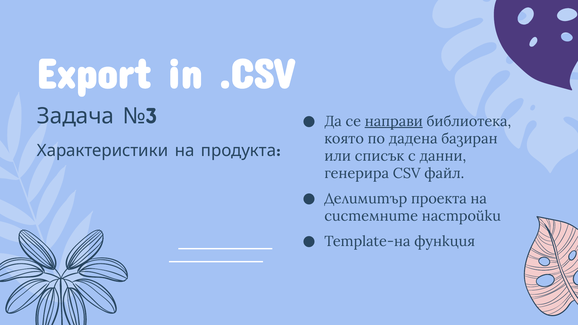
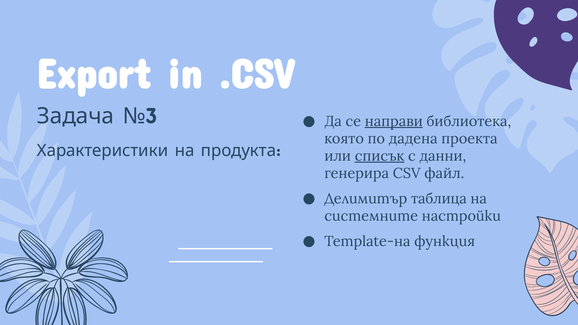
базиран: базиран -> проекта (469, 139)
списък underline: none -> present (380, 156)
проекта: проекта -> таблица (439, 199)
